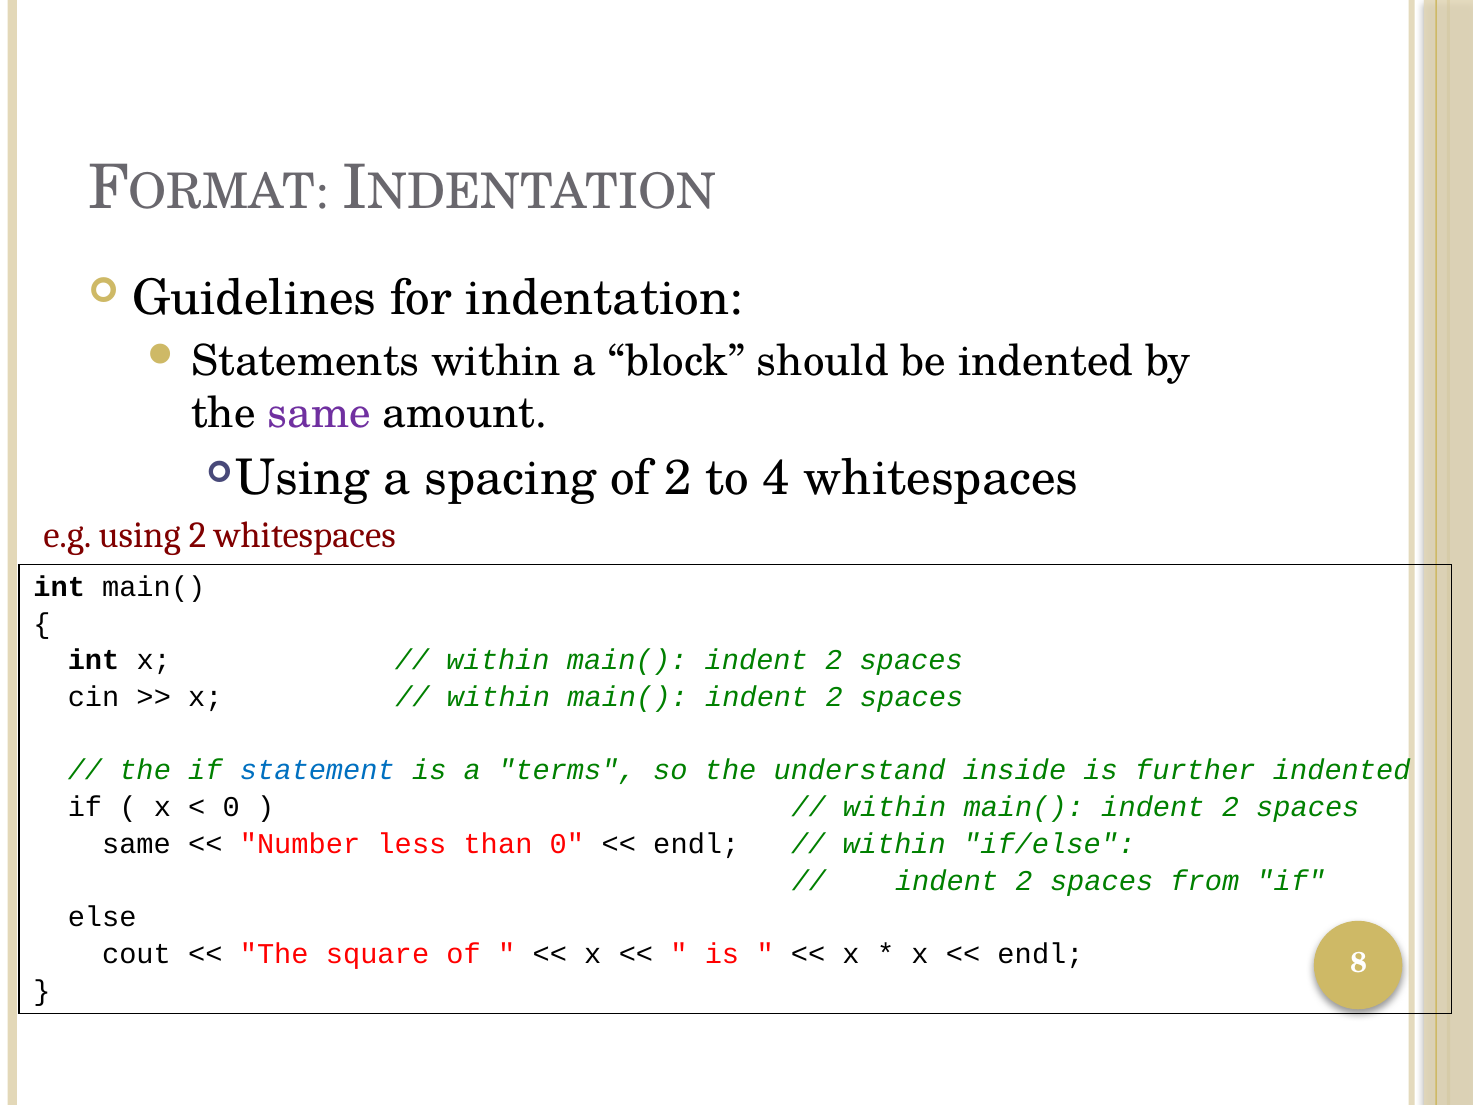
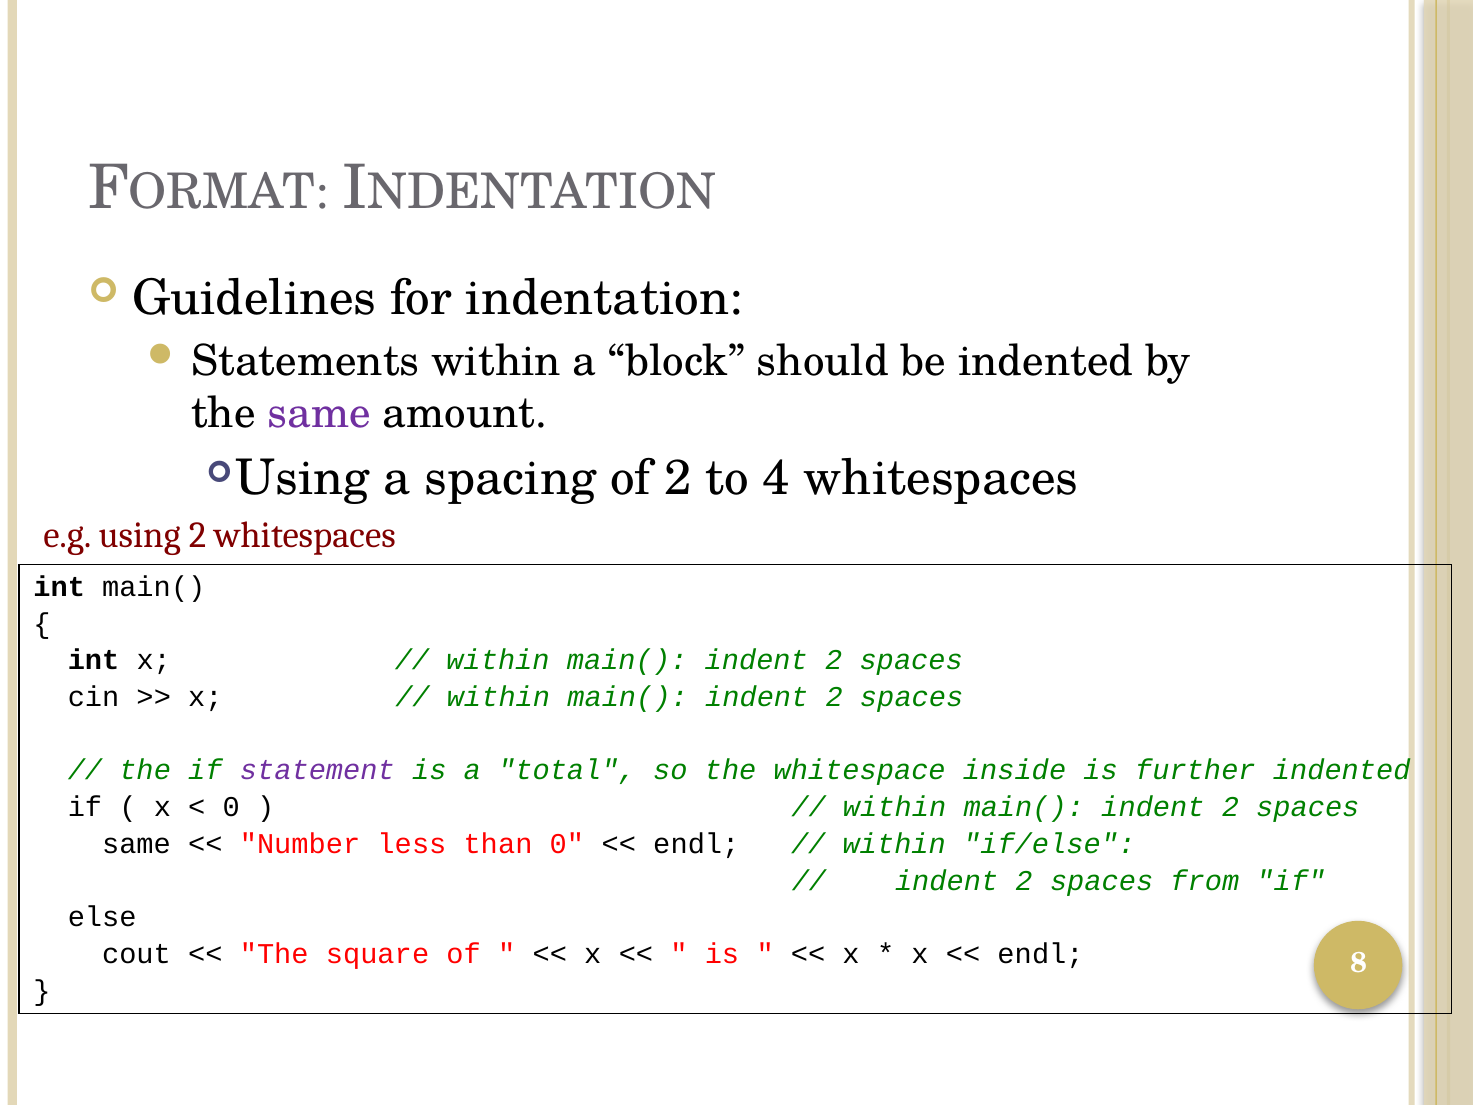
statement colour: blue -> purple (317, 770)
terms: terms -> total (567, 770)
understand: understand -> whitespace (860, 770)
